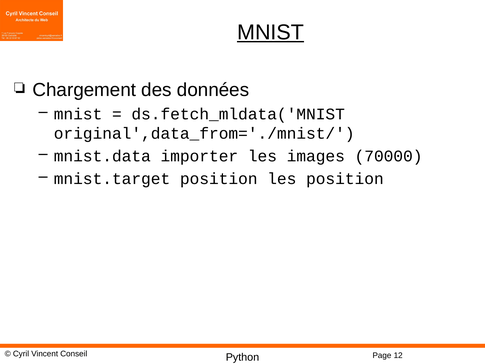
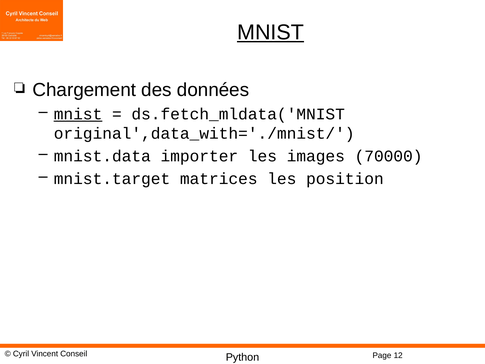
mnist underline: none -> present (78, 114)
original',data_from='./mnist/: original',data_from='./mnist/ -> original',data_with='./mnist/ (204, 133)
mnist.target position: position -> matrices (219, 179)
